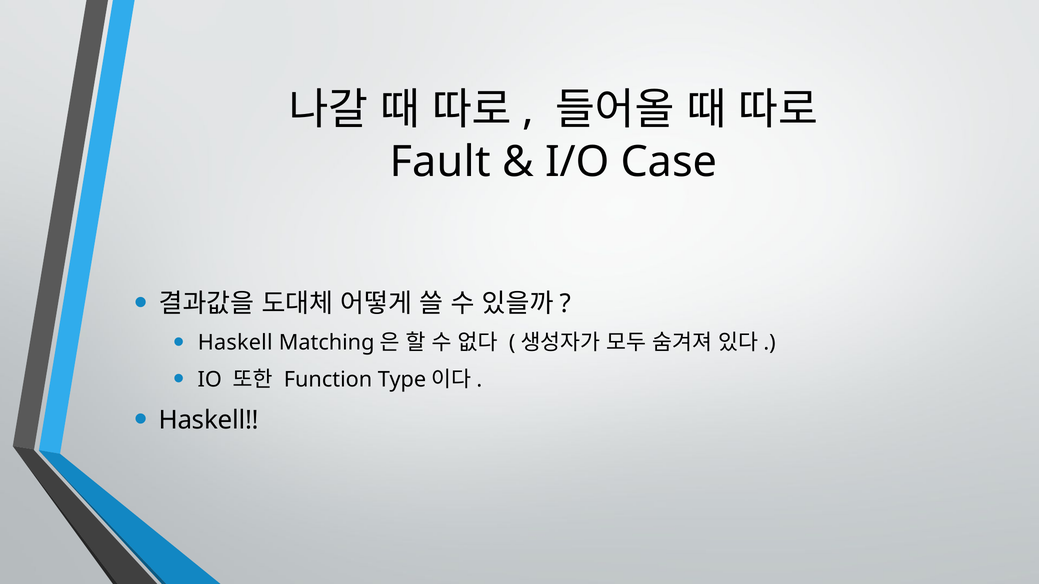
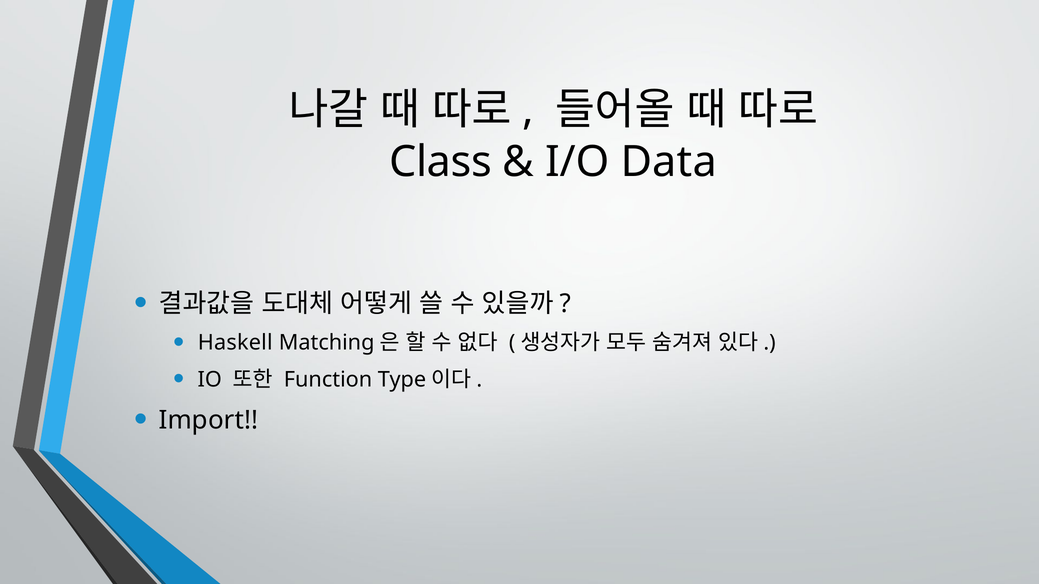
Fault: Fault -> Class (441, 162)
Case: Case -> Data (669, 162)
Haskell: Haskell -> Import (208, 420)
